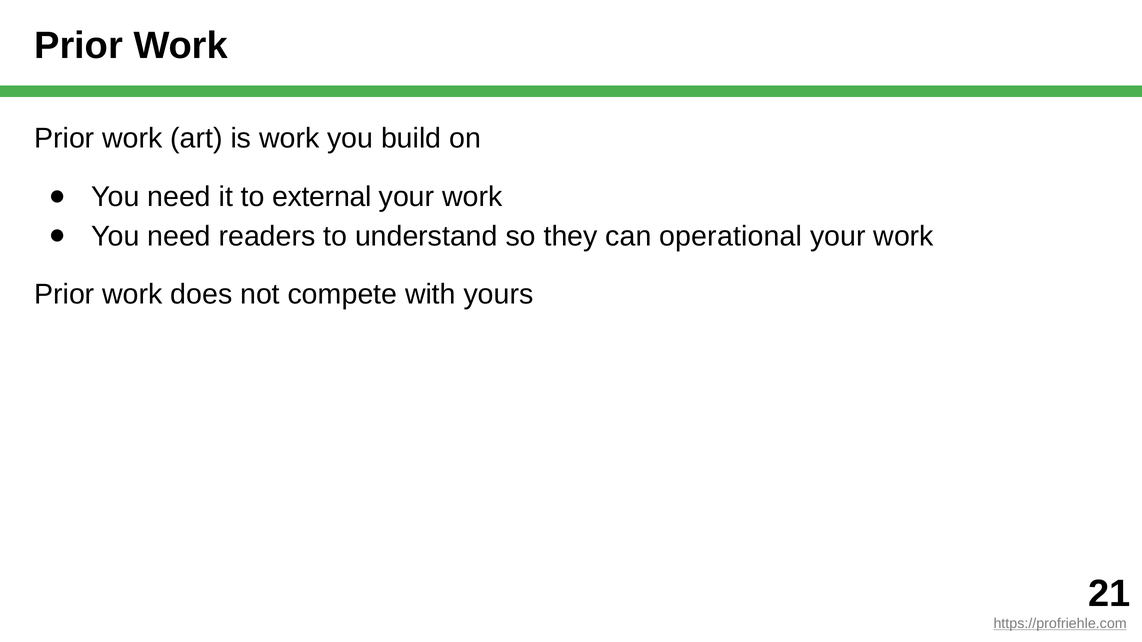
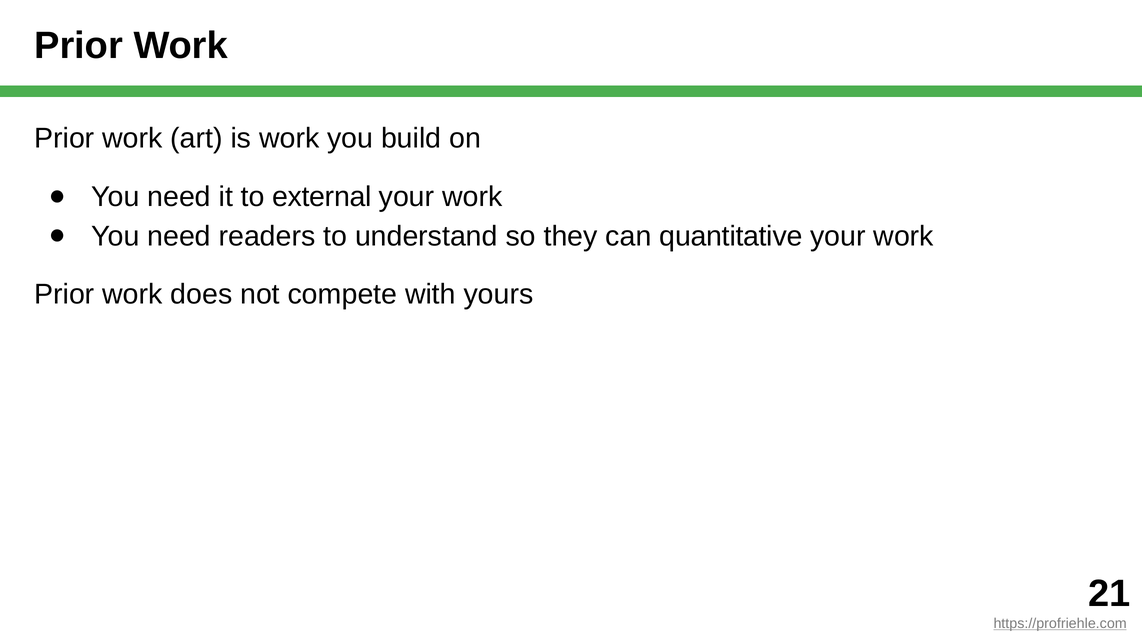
operational: operational -> quantitative (731, 236)
